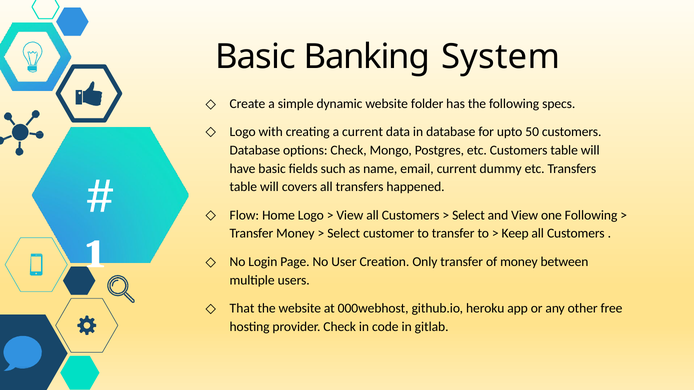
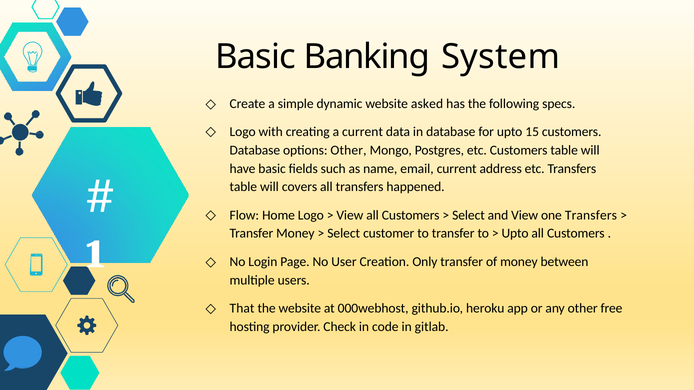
folder: folder -> asked (427, 104)
50: 50 -> 15 (532, 132)
options Check: Check -> Other (349, 150)
dummy: dummy -> address (501, 169)
one Following: Following -> Transfers (591, 215)
Keep: Keep -> Upto (515, 234)
